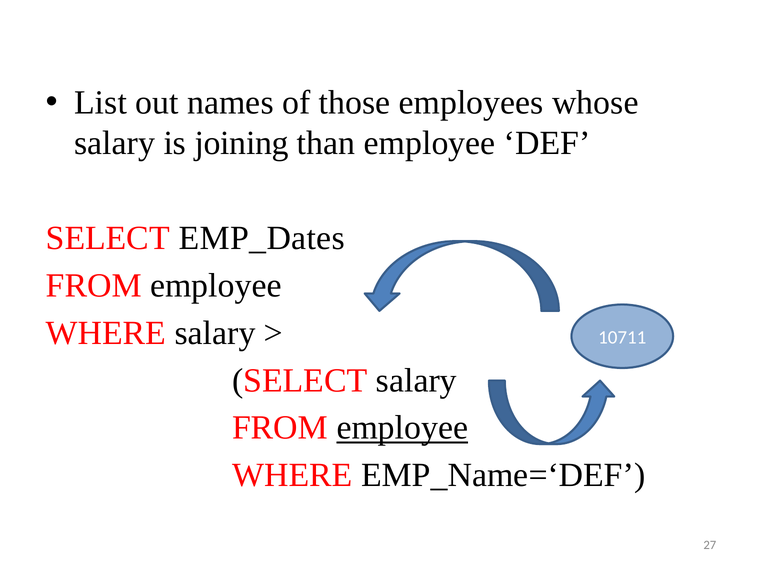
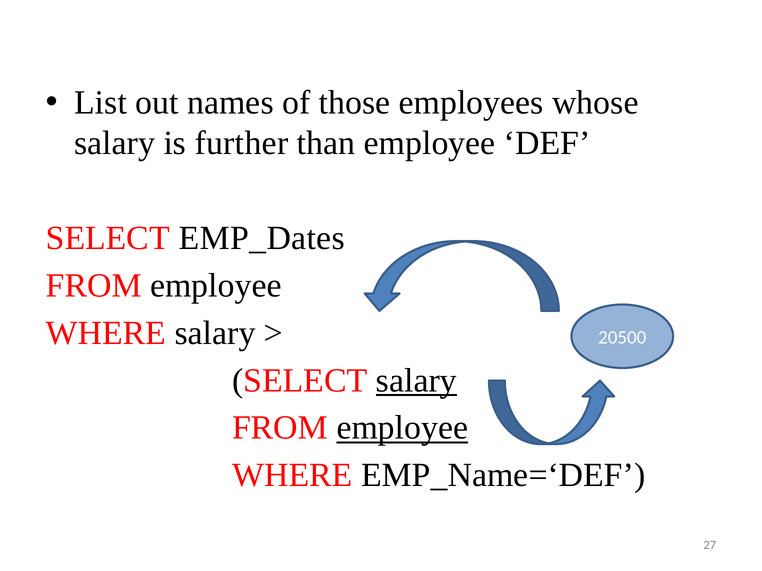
joining: joining -> further (241, 143)
10711: 10711 -> 20500 (622, 338)
salary underline: none -> present (416, 381)
